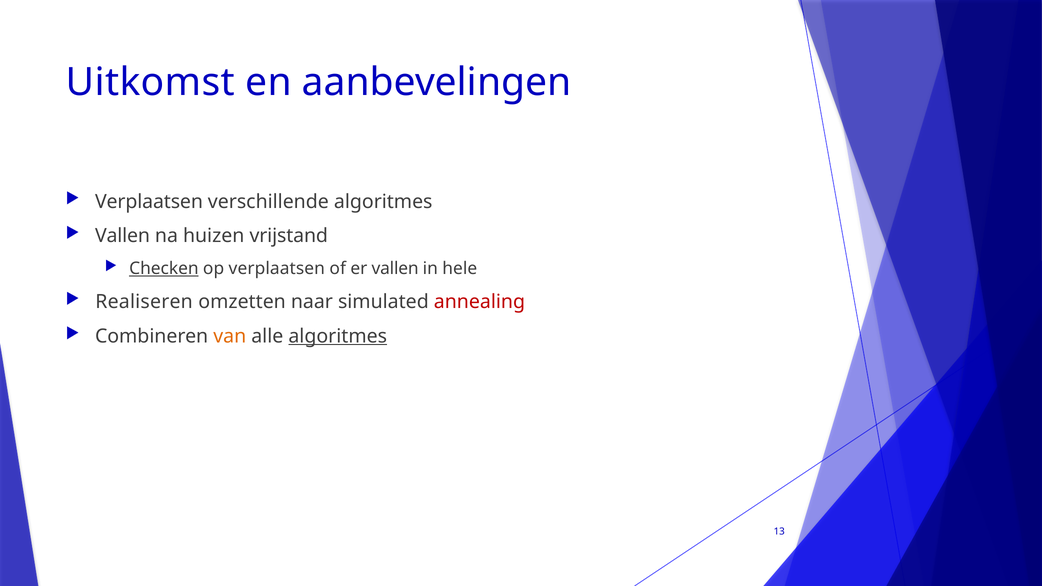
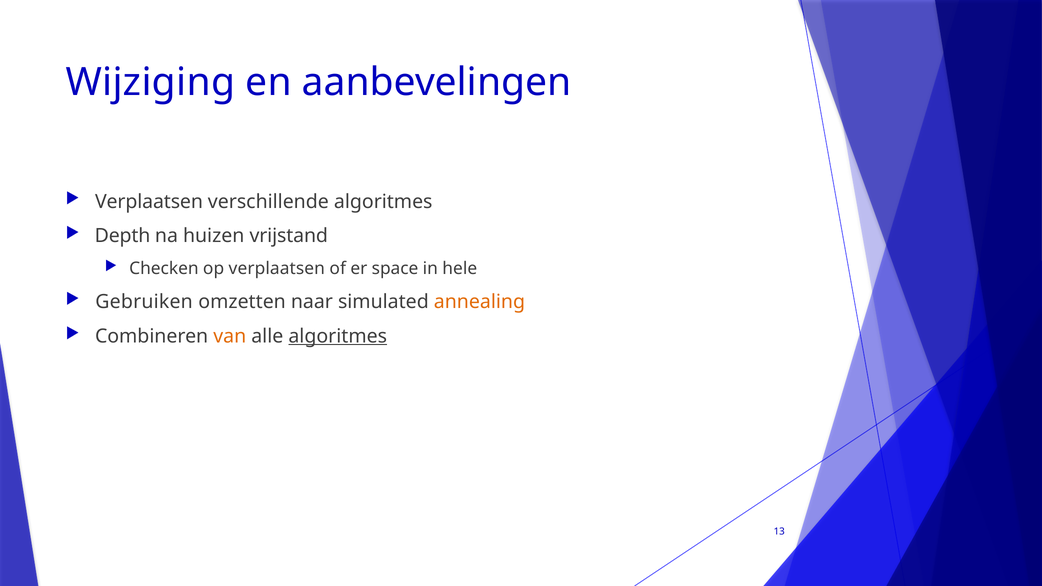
Uitkomst: Uitkomst -> Wijziging (150, 82)
Vallen: Vallen -> Depth (123, 236)
Checken underline: present -> none (164, 269)
er vallen: vallen -> space (395, 269)
Realiseren: Realiseren -> Gebruiken (144, 302)
annealing colour: red -> orange (479, 302)
